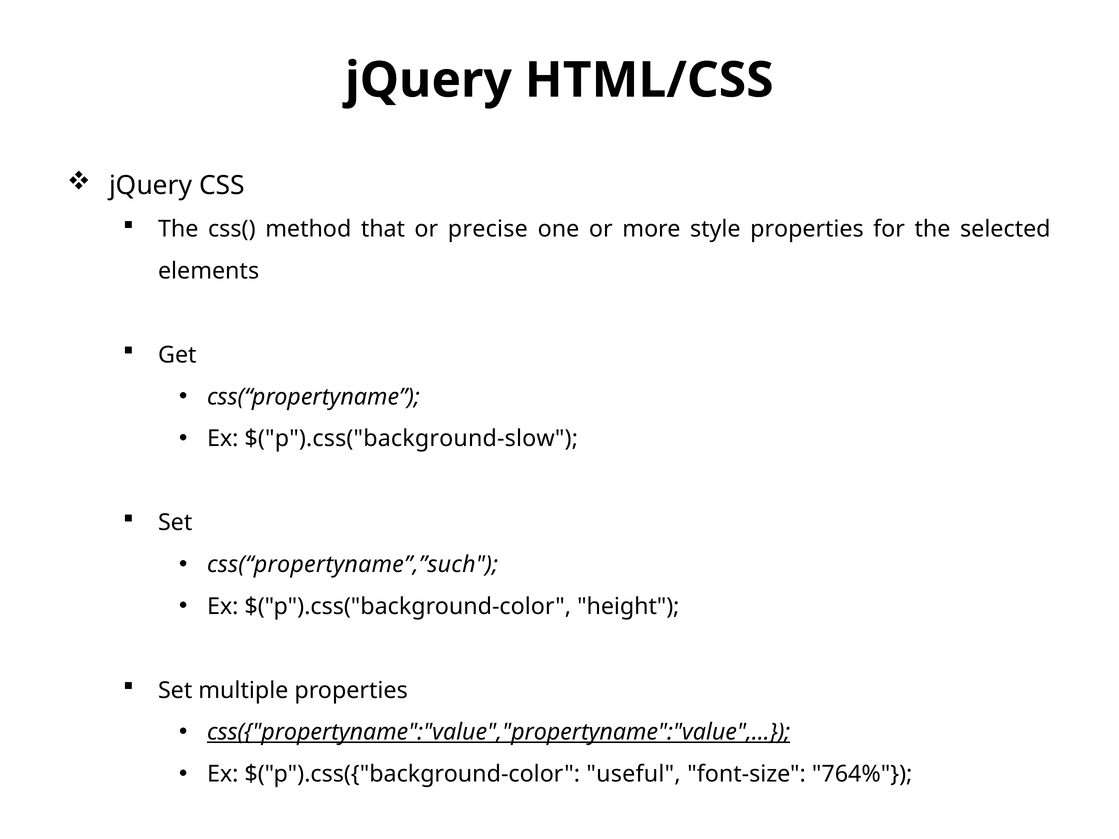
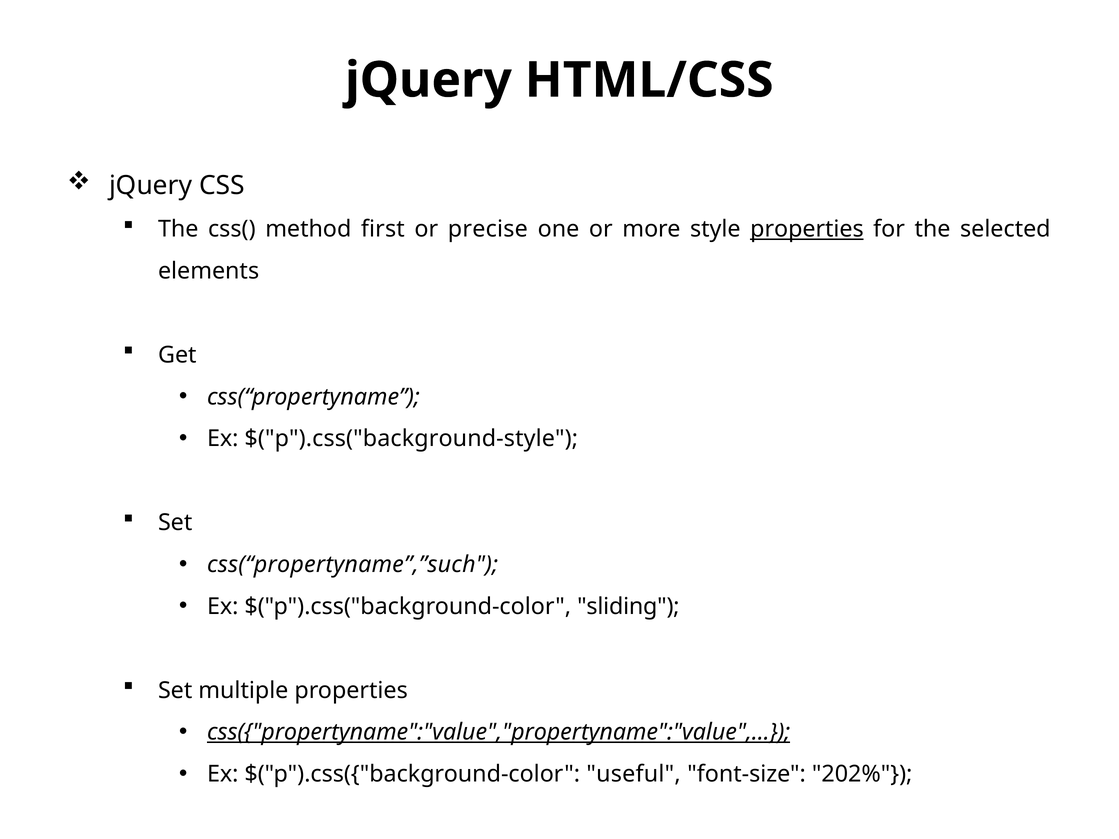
that: that -> first (383, 229)
properties underline: none -> present (807, 229)
$("p").css("background-slow: $("p").css("background-slow -> $("p").css("background-style (411, 439)
height: height -> sliding (628, 607)
764%: 764% -> 202% (862, 774)
